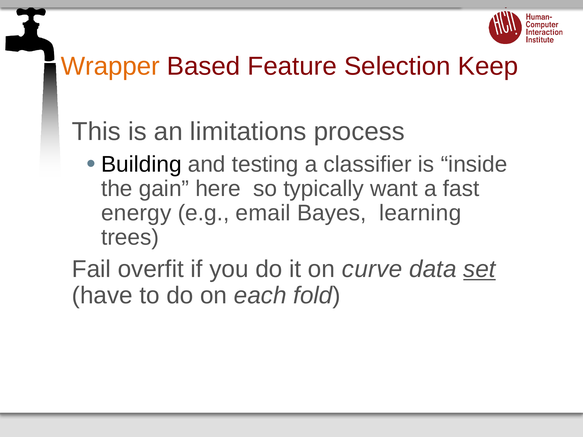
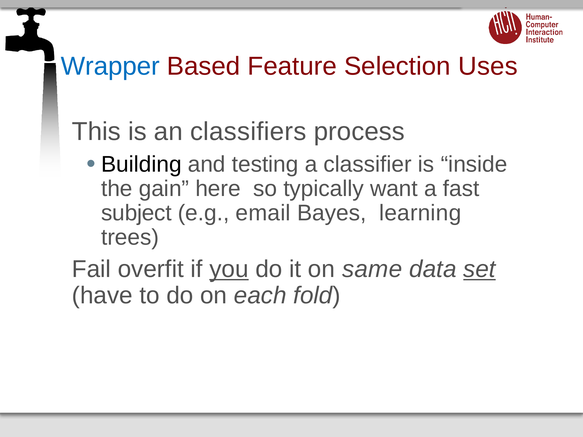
Wrapper colour: orange -> blue (110, 66)
Keep: Keep -> Uses (488, 66)
limitations: limitations -> classifiers (248, 132)
energy: energy -> subject (136, 213)
you underline: none -> present (229, 269)
curve: curve -> same (372, 269)
